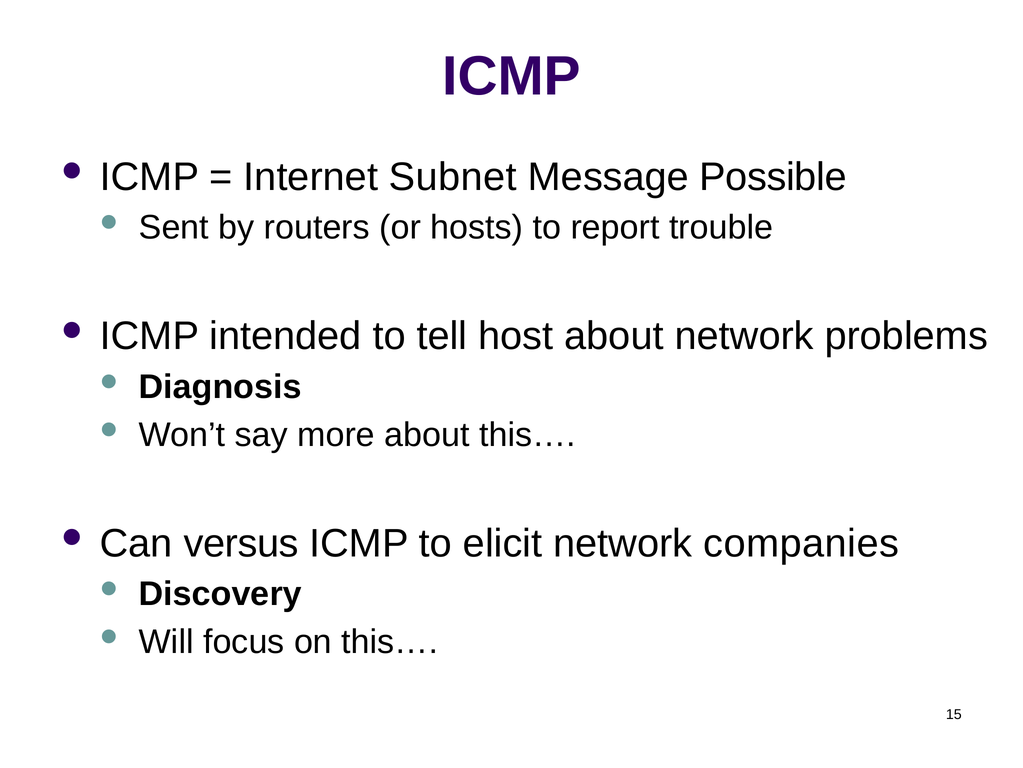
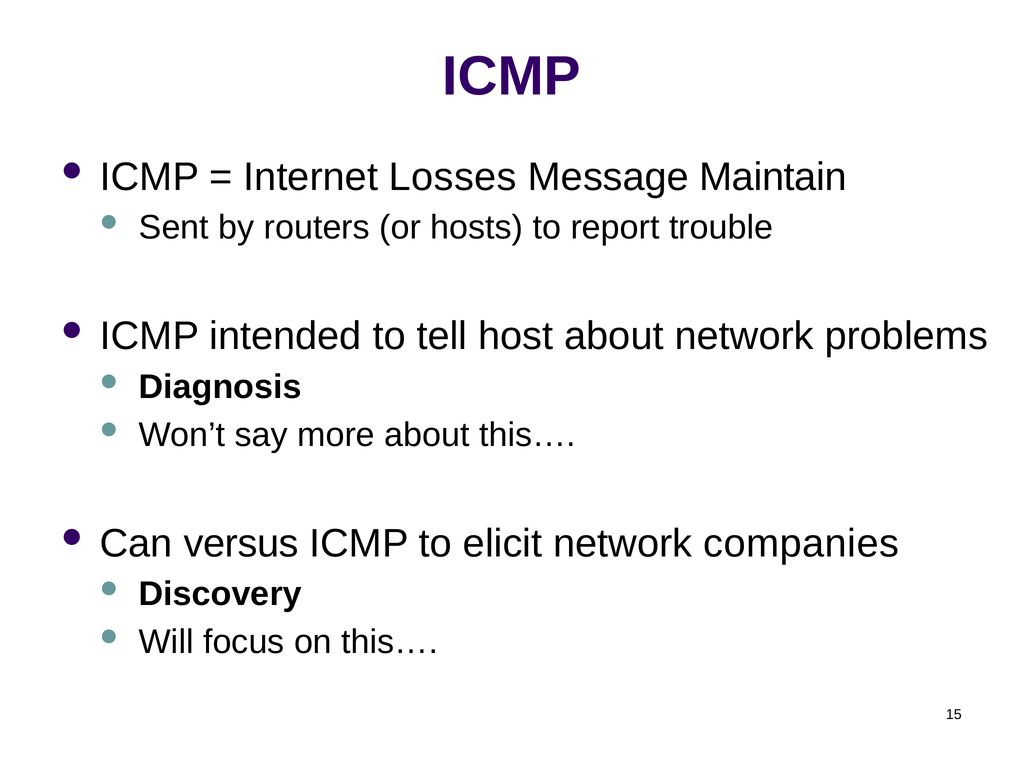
Subnet: Subnet -> Losses (453, 177)
Possible: Possible -> Maintain (773, 177)
